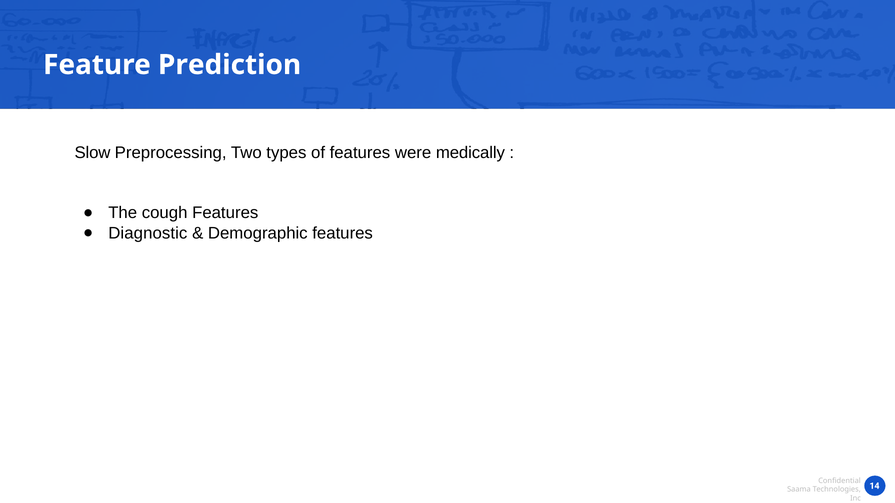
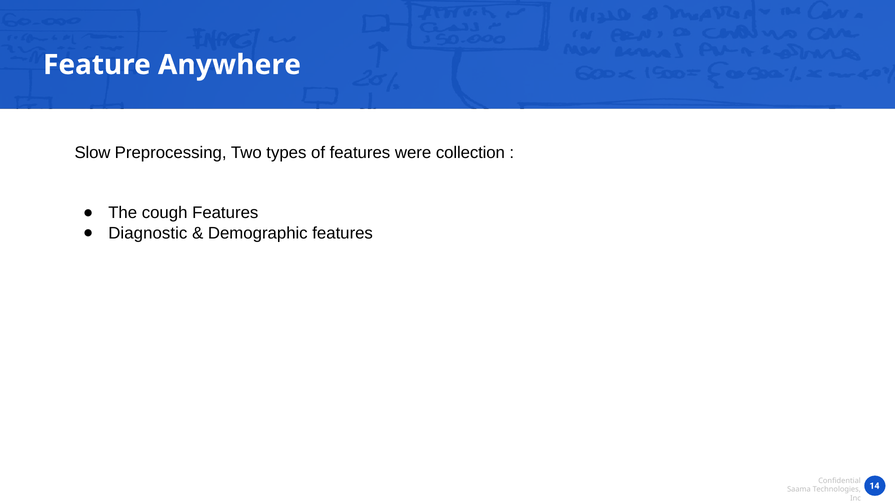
Prediction: Prediction -> Anywhere (229, 65)
medically: medically -> collection (470, 153)
